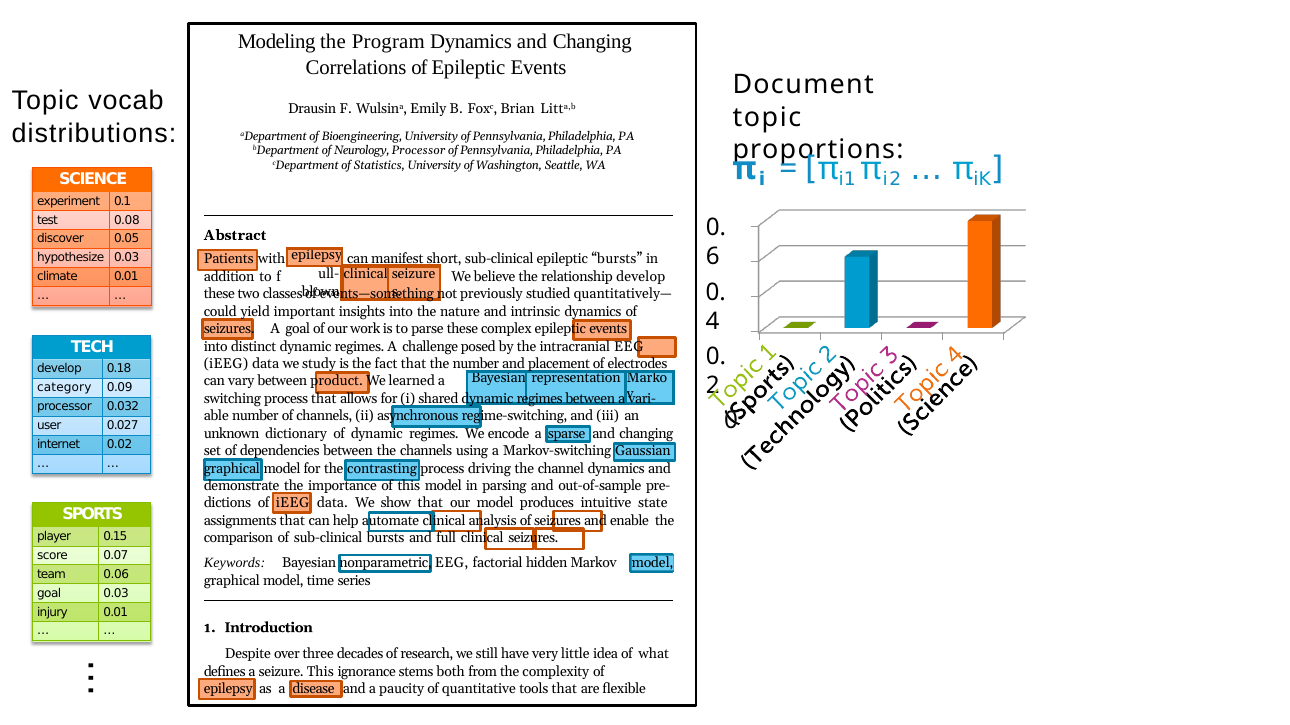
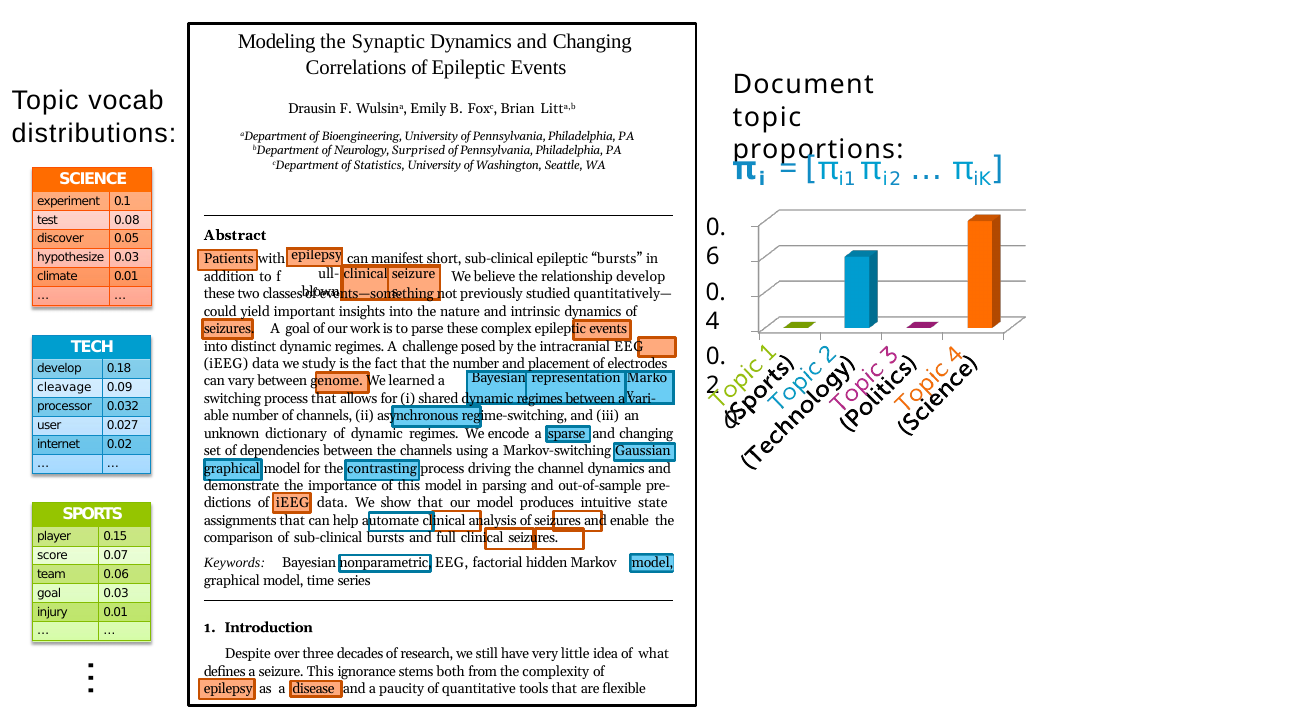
Program: Program -> Synaptic (388, 41)
Neurology Processor: Processor -> Surprised (419, 151)
product: product -> genome (337, 382)
category: category -> cleavage (64, 388)
